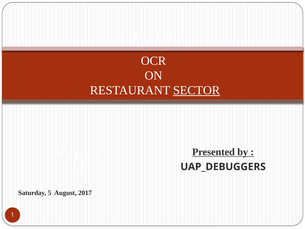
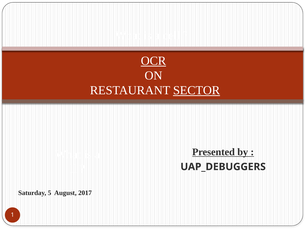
OCR underline: none -> present (153, 61)
